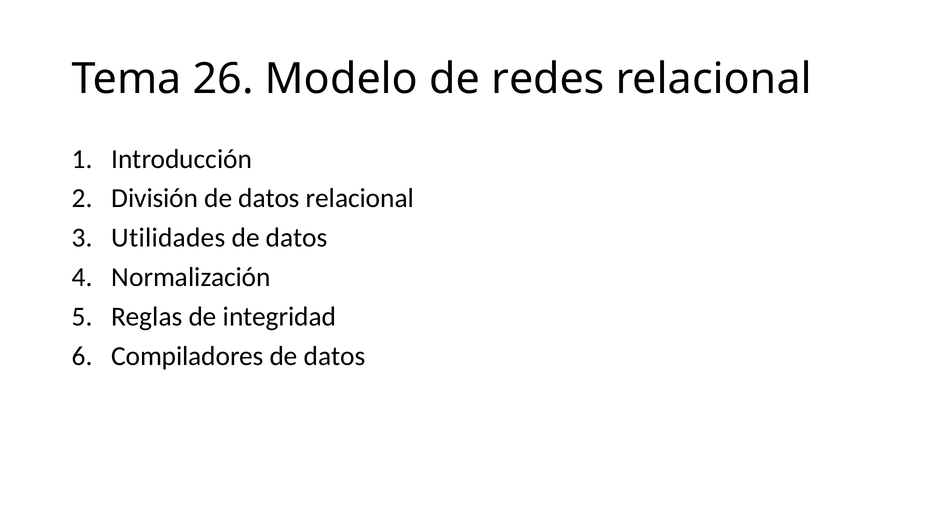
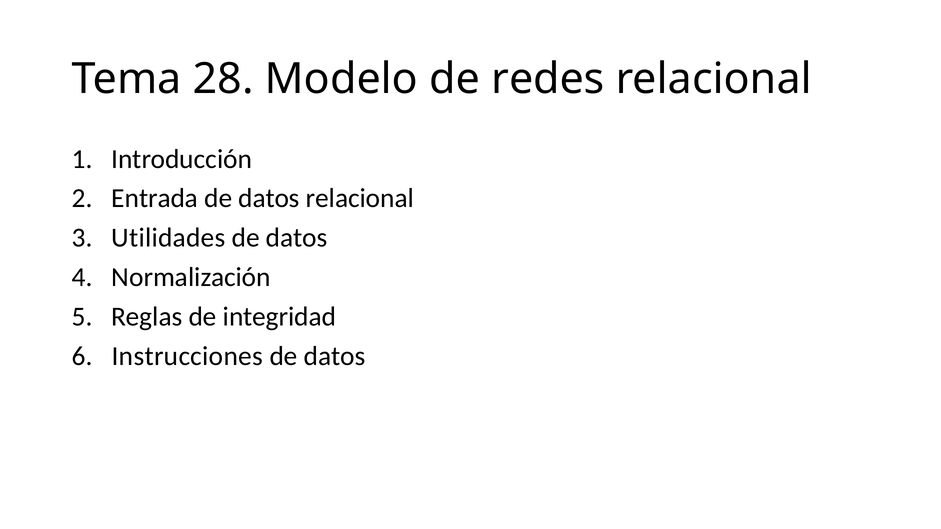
26: 26 -> 28 (223, 79)
División: División -> Entrada (155, 199)
Compiladores: Compiladores -> Instrucciones (187, 356)
